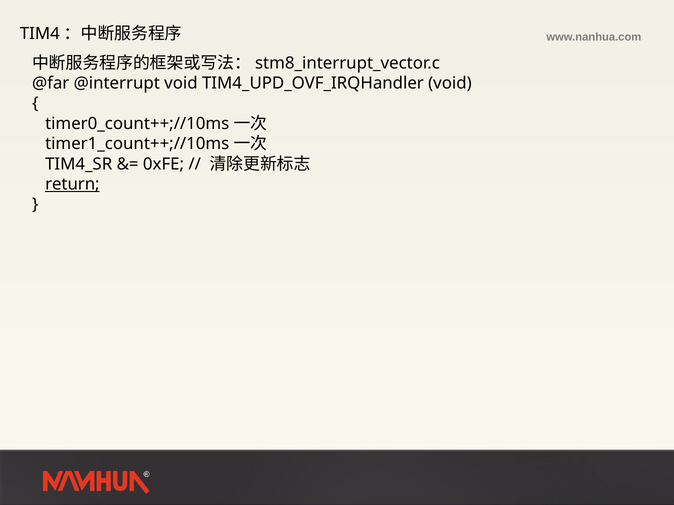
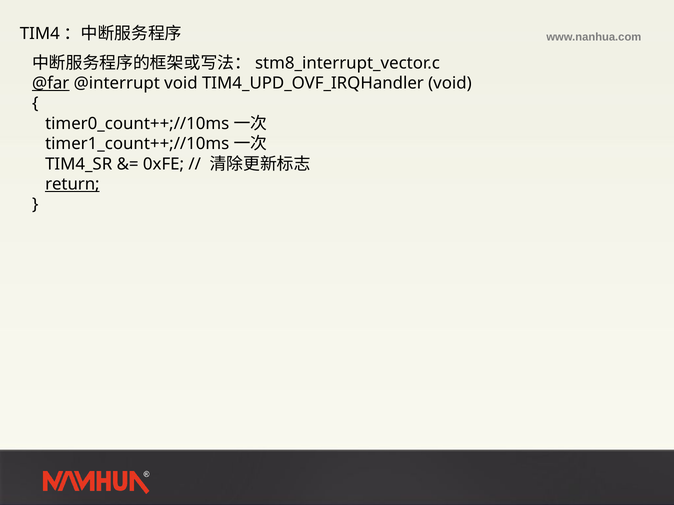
@far underline: none -> present (51, 83)
